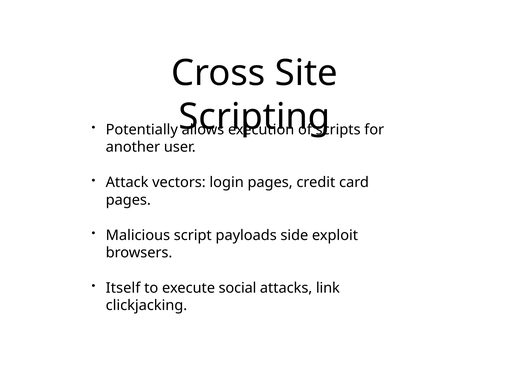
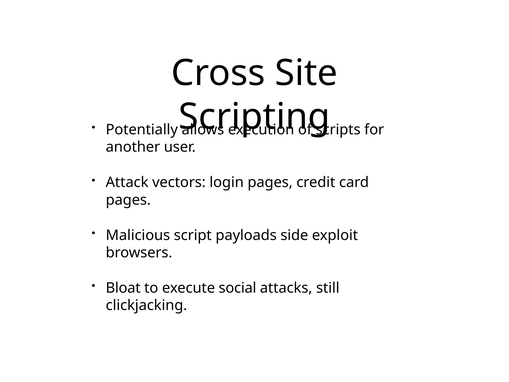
Itself: Itself -> Bloat (123, 288)
link: link -> still (328, 288)
